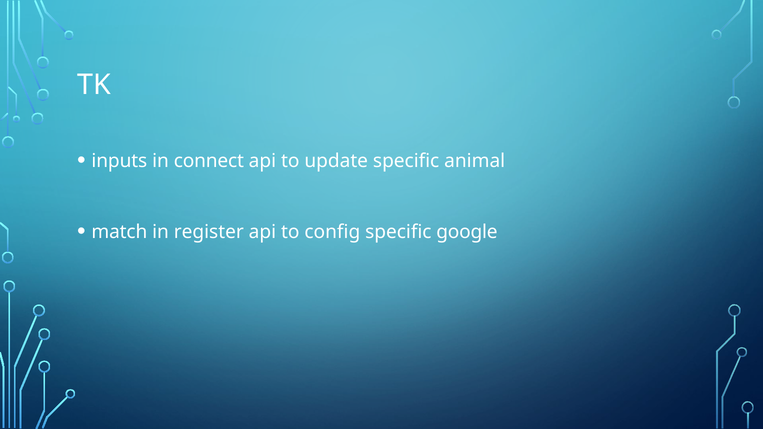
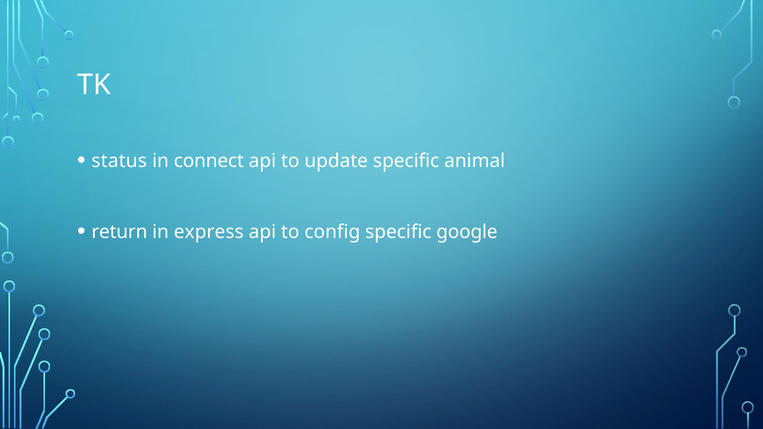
inputs: inputs -> status (119, 161)
match: match -> return (119, 232)
register: register -> express (209, 232)
